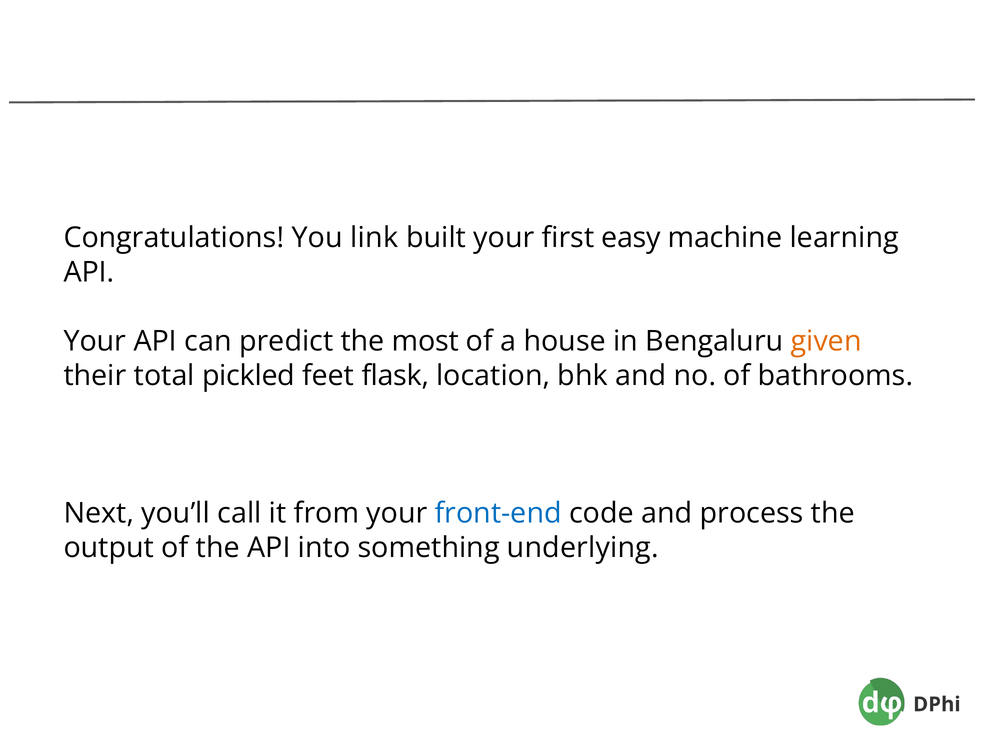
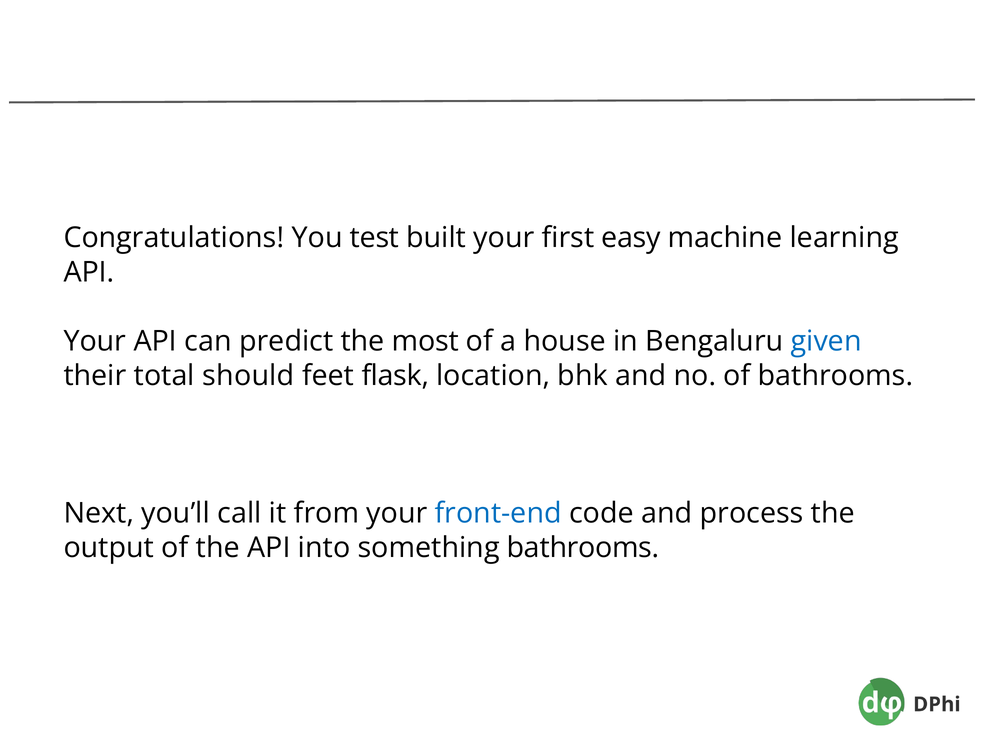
link: link -> test (374, 238)
given colour: orange -> blue (826, 341)
pickled: pickled -> should (248, 376)
something underlying: underlying -> bathrooms (583, 548)
